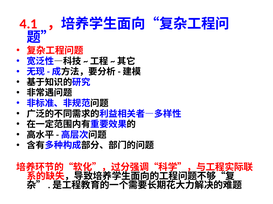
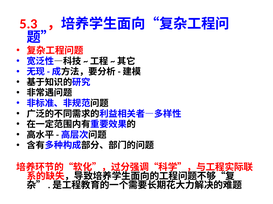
4.1: 4.1 -> 5.3 (28, 24)
